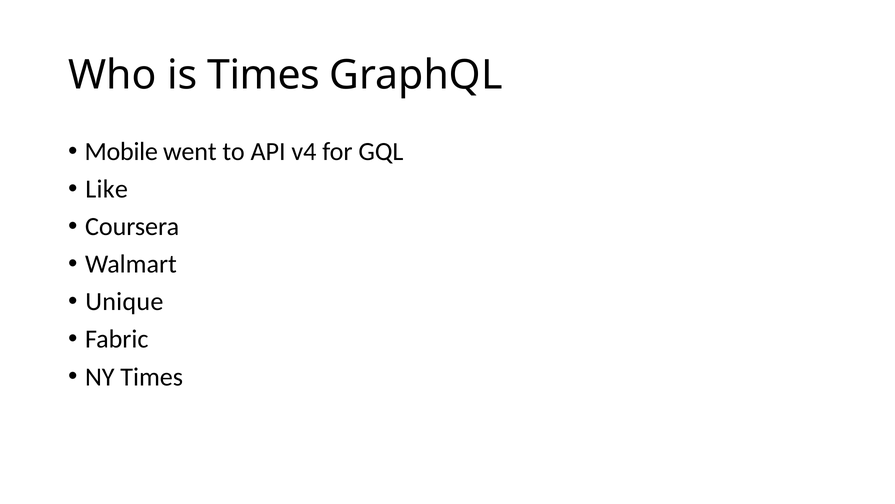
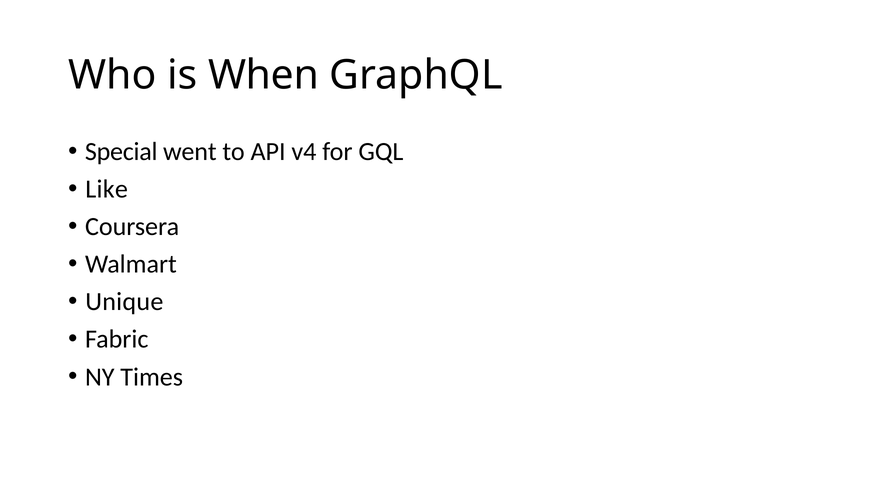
is Times: Times -> When (264, 75)
Mobile: Mobile -> Special (121, 151)
